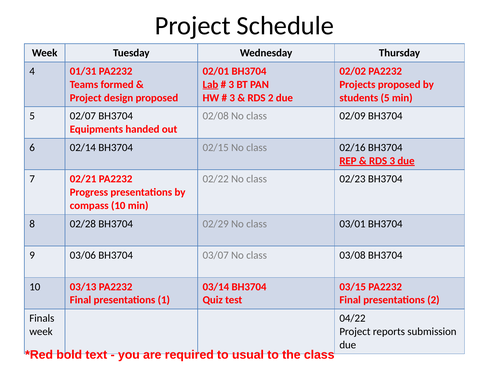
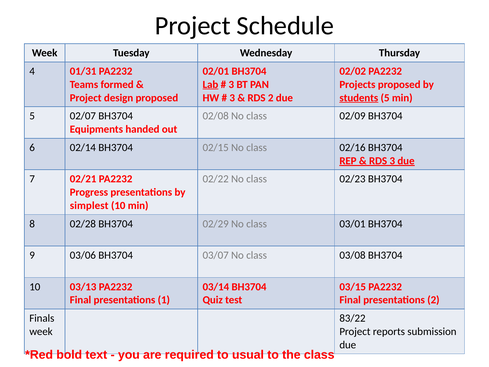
students underline: none -> present (359, 98)
compass: compass -> simplest (89, 205)
04/22: 04/22 -> 83/22 (352, 318)
